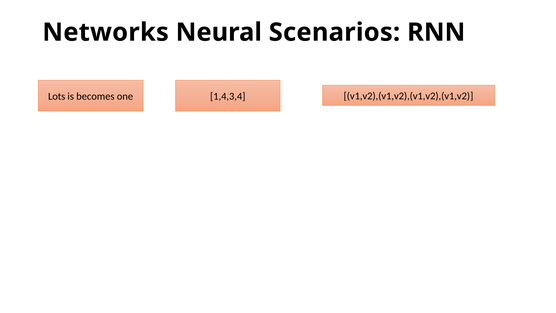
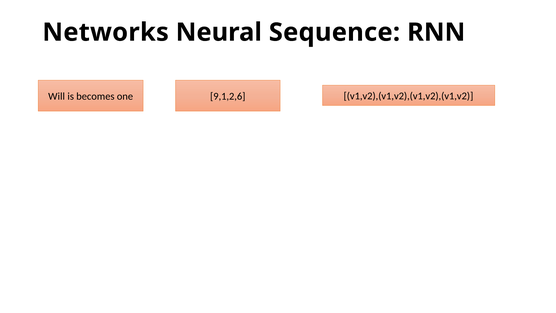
Scenarios: Scenarios -> Sequence (334, 32)
Lots: Lots -> Will (57, 96)
1,4,3,4: 1,4,3,4 -> 9,1,2,6 (228, 96)
